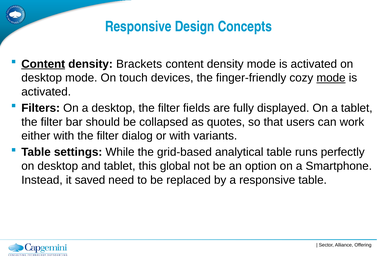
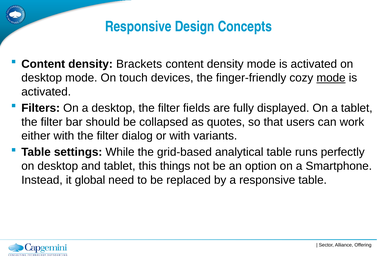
Content underline: present -> none (43, 64)
global: global -> things (175, 166)
saved: saved -> global (90, 180)
